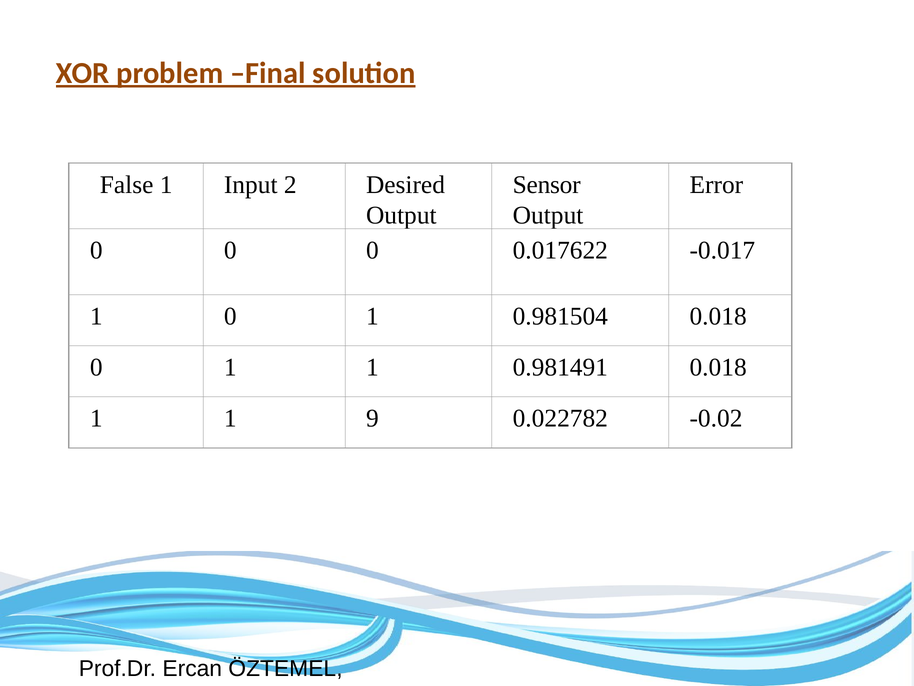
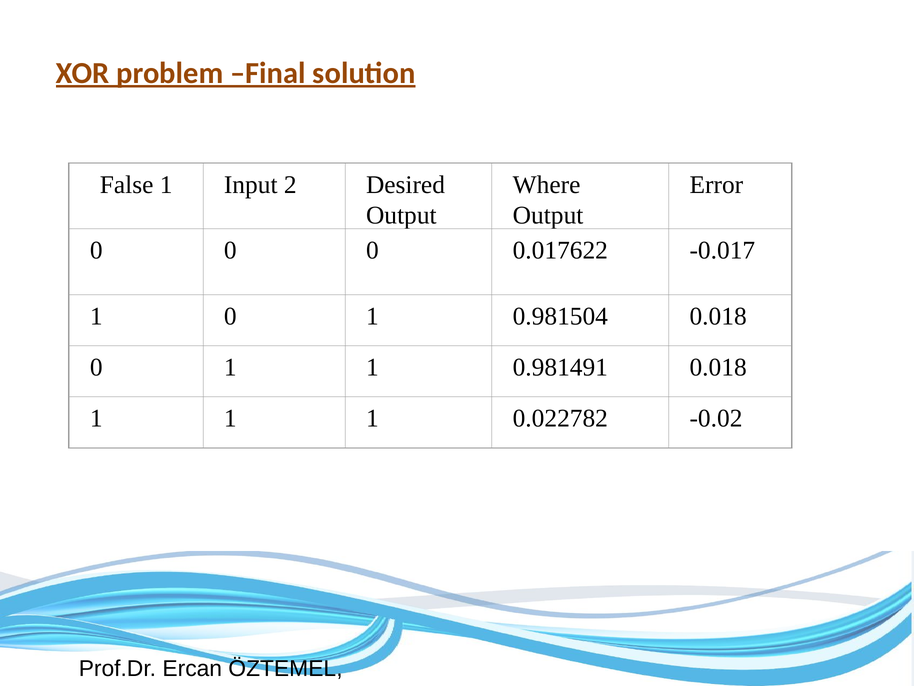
Sensor: Sensor -> Where (547, 185)
1 1 9: 9 -> 1 (372, 418)
